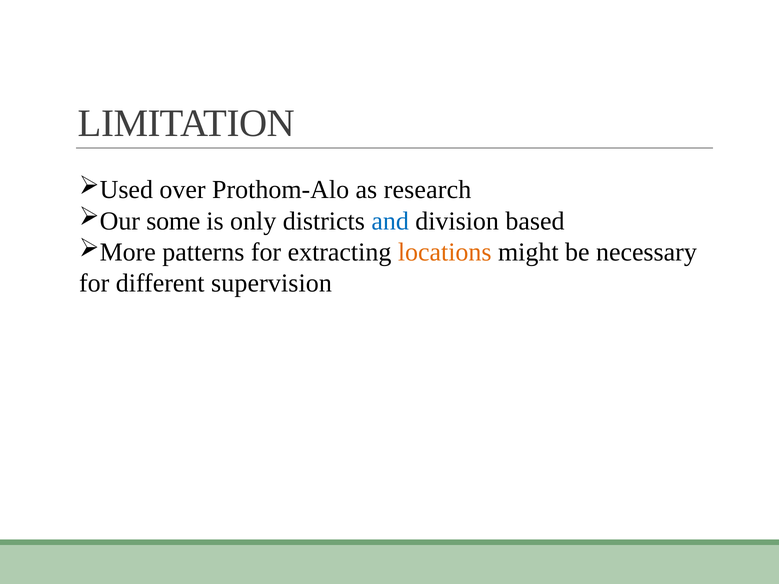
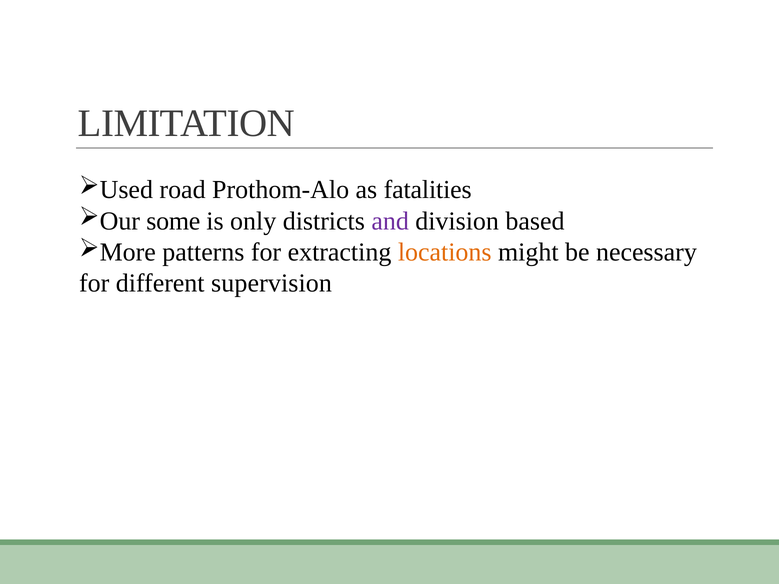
over: over -> road (183, 190)
research: research -> fatalities (428, 190)
and colour: blue -> purple (390, 221)
